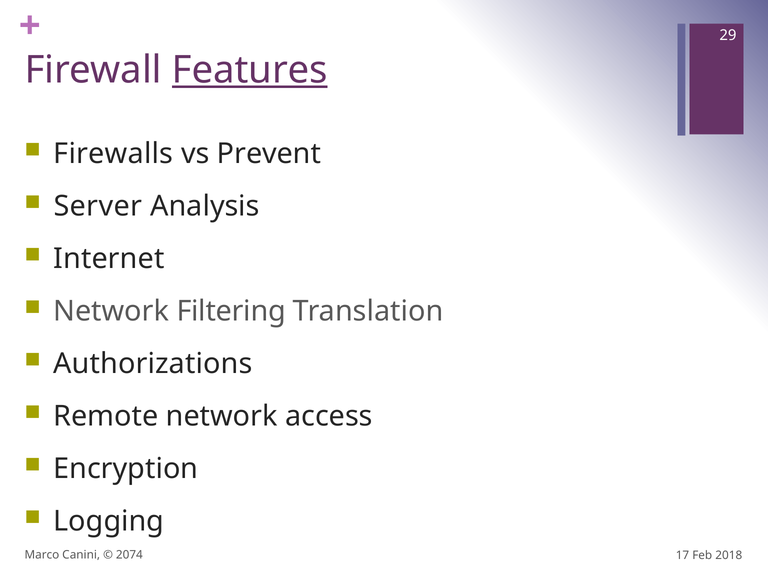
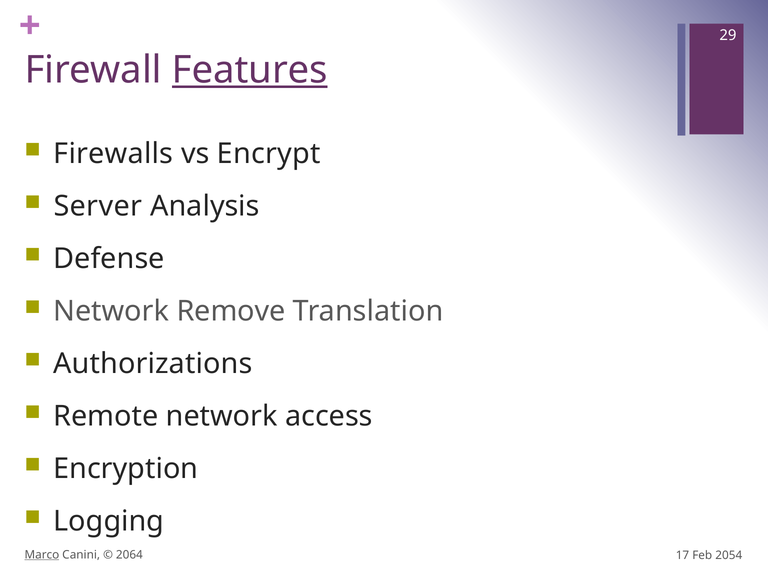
Prevent: Prevent -> Encrypt (269, 154)
Internet: Internet -> Defense (109, 259)
Filtering: Filtering -> Remove (231, 311)
Marco underline: none -> present (42, 555)
2074: 2074 -> 2064 (129, 555)
2018: 2018 -> 2054 (729, 556)
